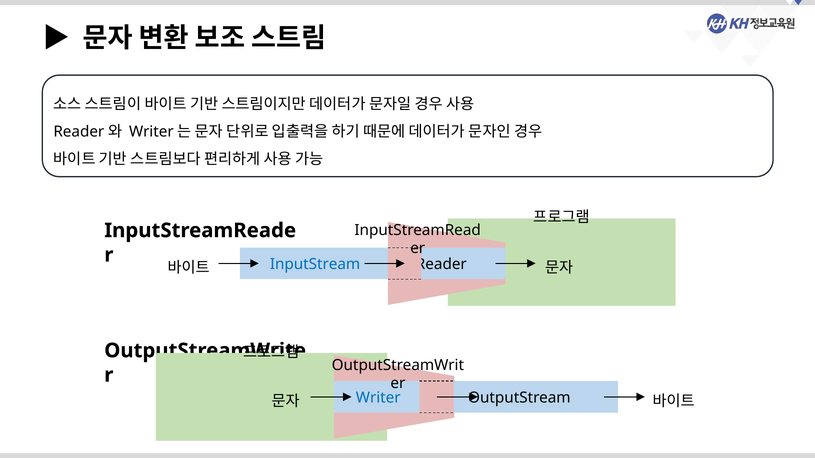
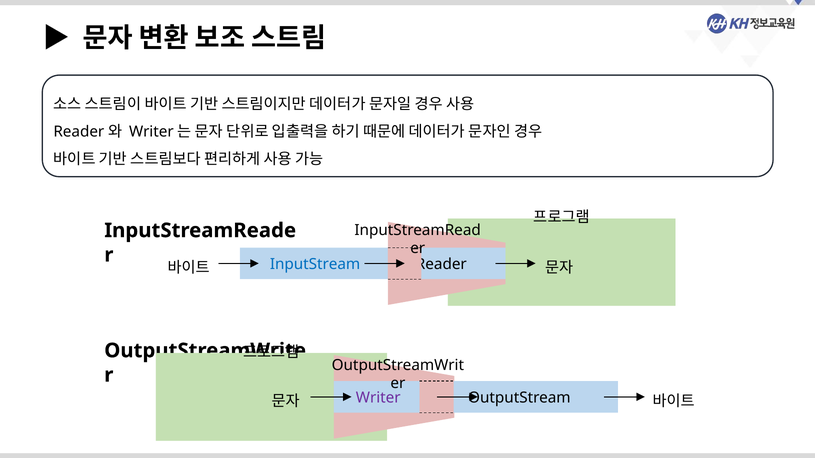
Writer colour: blue -> purple (378, 398)
